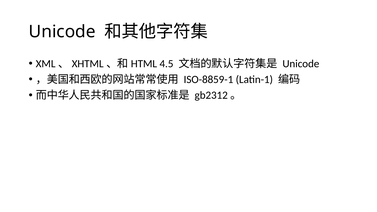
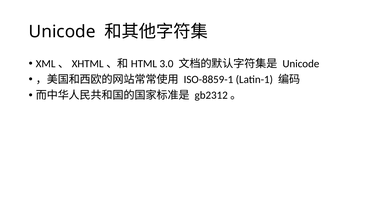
4.5: 4.5 -> 3.0 (166, 64)
